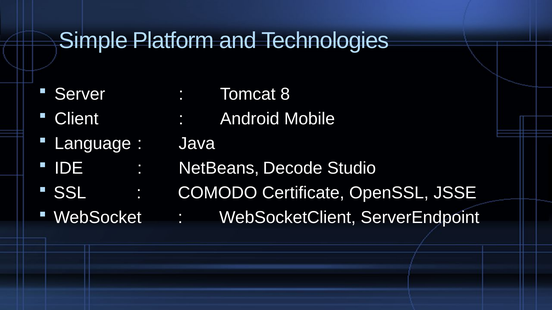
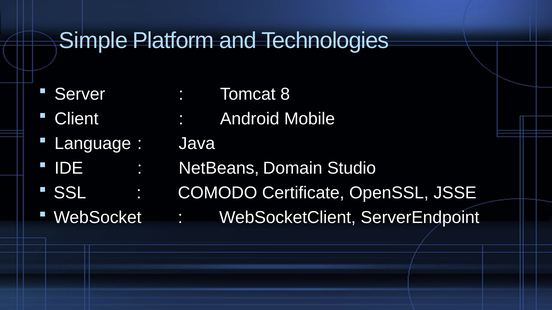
Decode: Decode -> Domain (293, 169)
